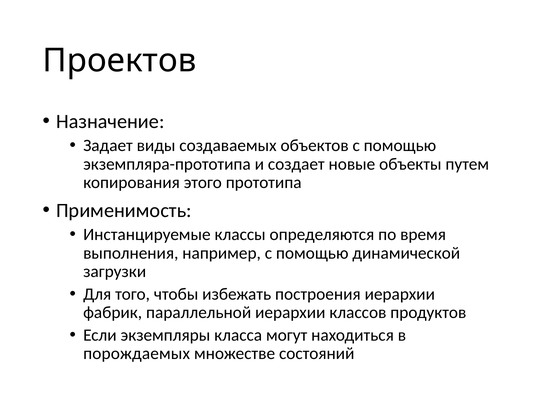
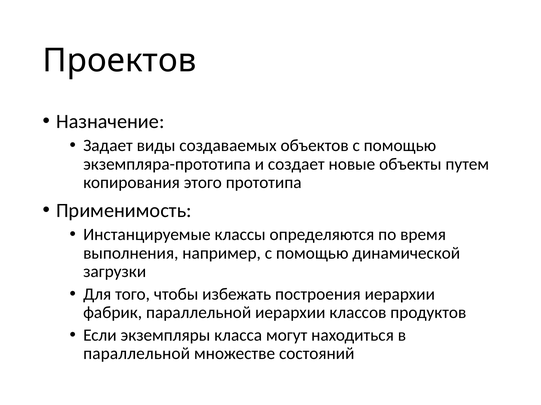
порождаемых: порождаемых -> параллельной (137, 354)
